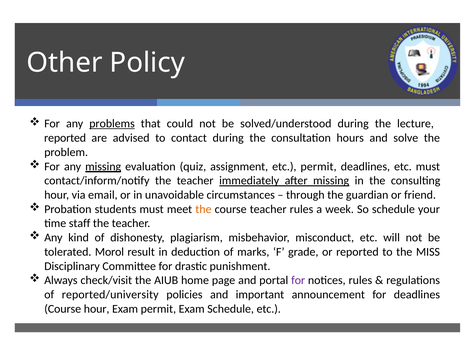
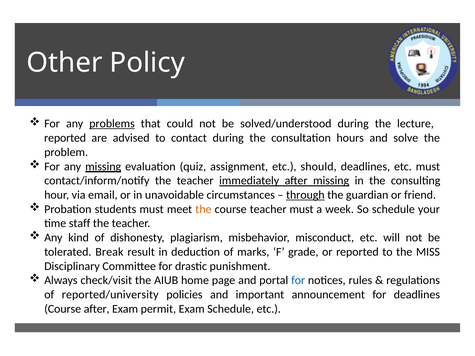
etc permit: permit -> should (319, 167)
through underline: none -> present (305, 195)
teacher rules: rules -> must (302, 209)
Morol: Morol -> Break (109, 252)
for colour: purple -> blue (298, 281)
Course hour: hour -> after (97, 309)
